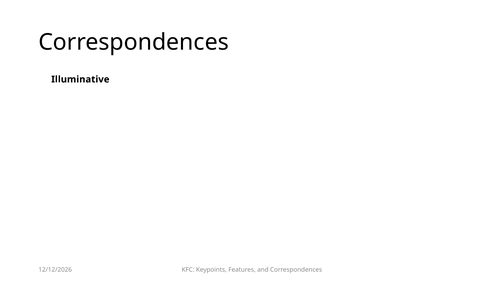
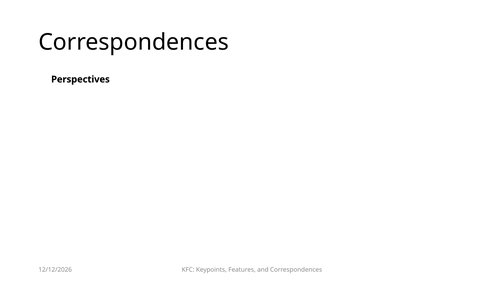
Illuminative: Illuminative -> Perspectives (80, 80)
